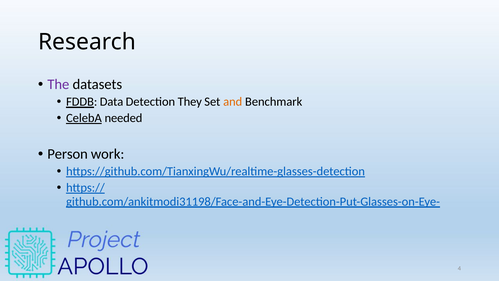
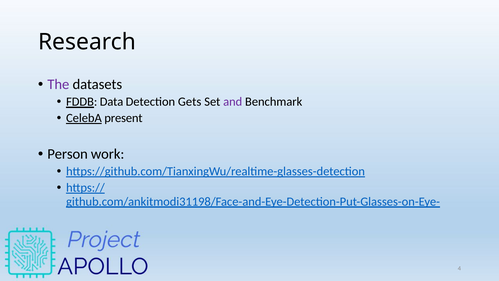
They: They -> Gets (190, 102)
and colour: orange -> purple (233, 102)
needed: needed -> present (123, 118)
